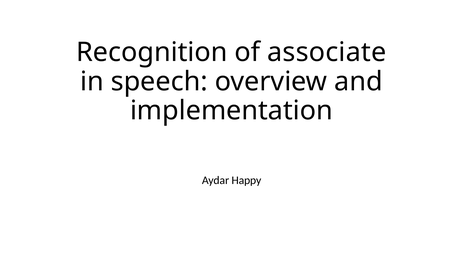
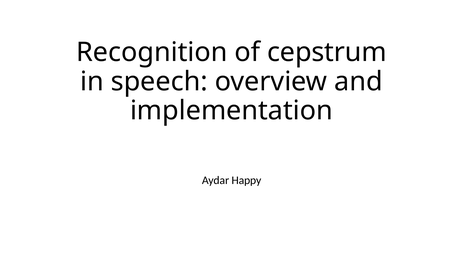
associate: associate -> cepstrum (327, 52)
